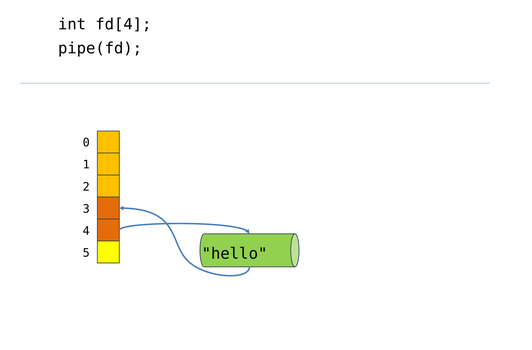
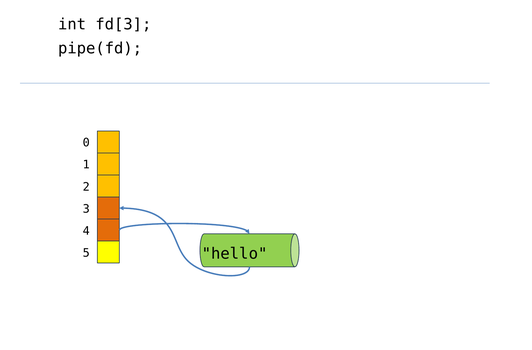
fd[4: fd[4 -> fd[3 (124, 24)
